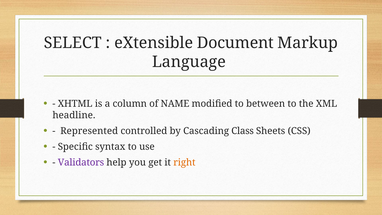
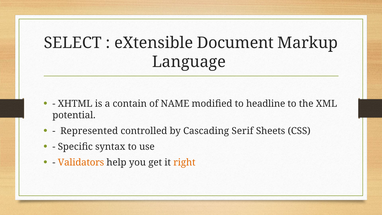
column: column -> contain (130, 104)
between: between -> headline (266, 104)
headline: headline -> potential (74, 115)
Class: Class -> Serif (242, 131)
Validators colour: purple -> orange (81, 162)
